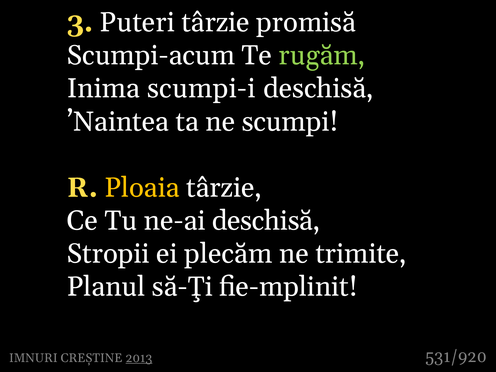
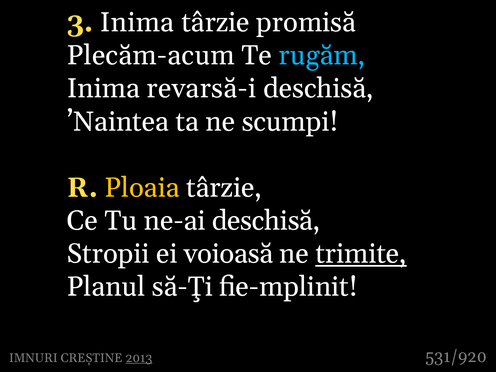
3 Puteri: Puteri -> Inima (137, 22)
Scumpi-acum: Scumpi-acum -> Plecăm-acum (151, 55)
rugăm colour: light green -> light blue (322, 55)
scumpi-i: scumpi-i -> revarsă-i (201, 89)
plecăm: plecăm -> voioasă (229, 254)
trimite underline: none -> present (361, 254)
